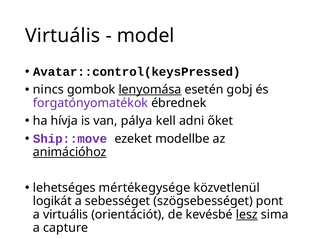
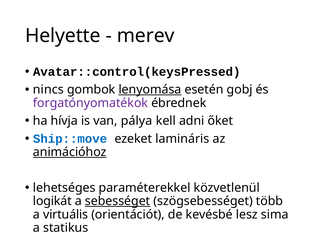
Virtuális: Virtuális -> Helyette (63, 36)
model: model -> merev (146, 36)
Ship::move colour: purple -> blue (70, 138)
modellbe: modellbe -> lamináris (182, 138)
mértékegysége: mértékegysége -> paraméterekkel (145, 187)
sebességet underline: none -> present (118, 201)
pont: pont -> több (270, 201)
lesz underline: present -> none (247, 214)
capture: capture -> statikus (66, 227)
